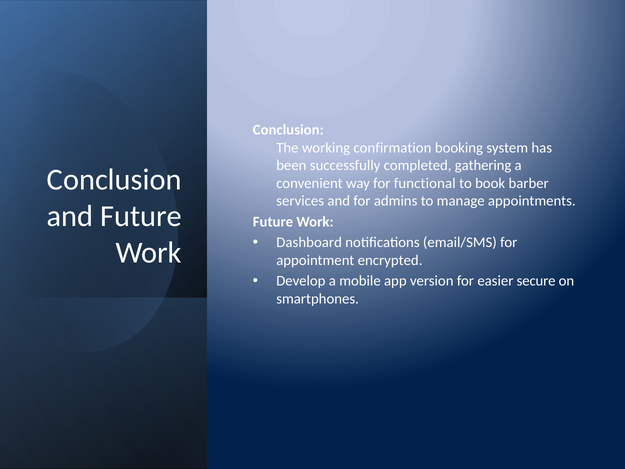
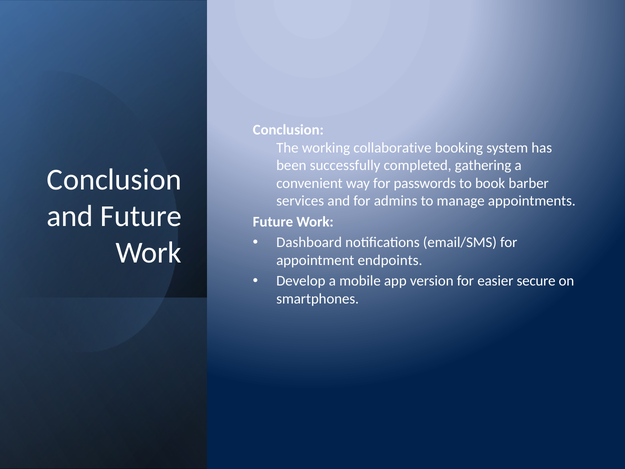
confirmation: confirmation -> collaborative (392, 148)
functional: functional -> passwords (425, 183)
encrypted: encrypted -> endpoints (390, 260)
